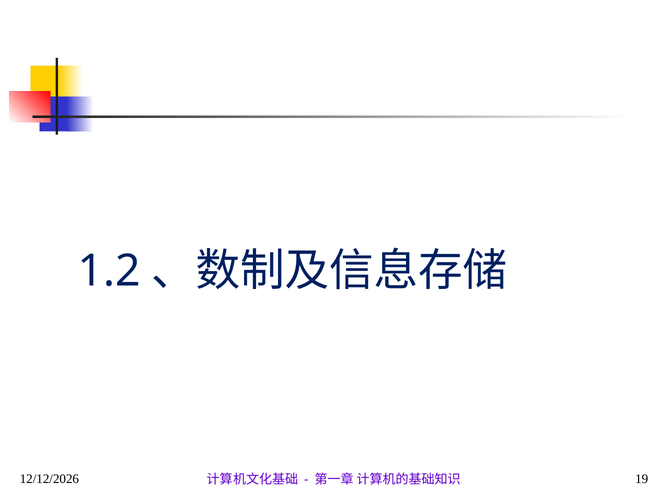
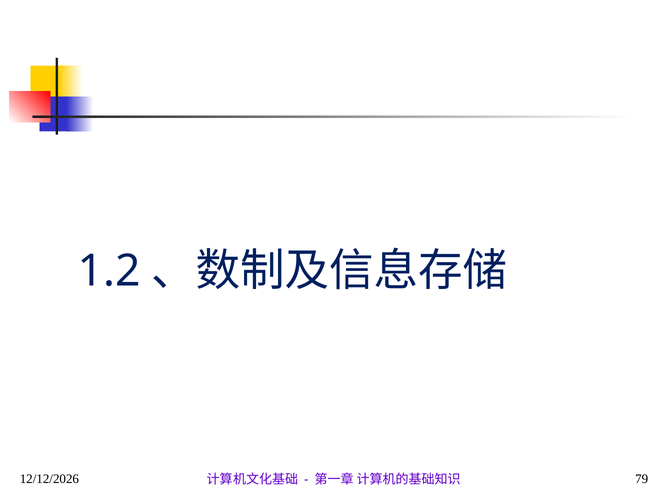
19: 19 -> 79 (642, 479)
